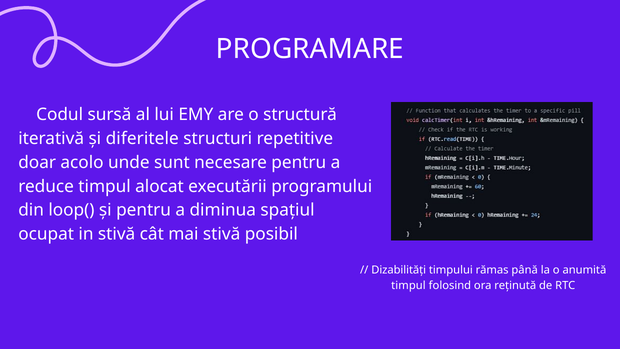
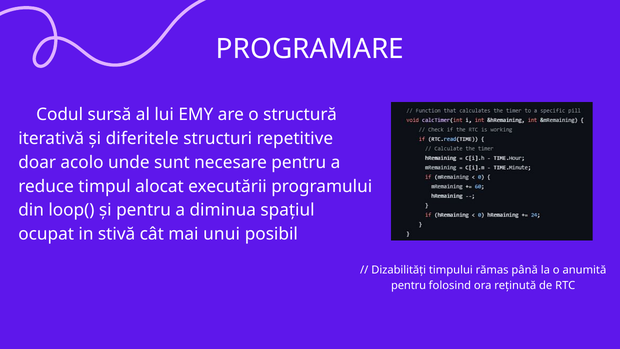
mai stivă: stivă -> unui (222, 234)
timpul: timpul -> pentru (409, 285)
